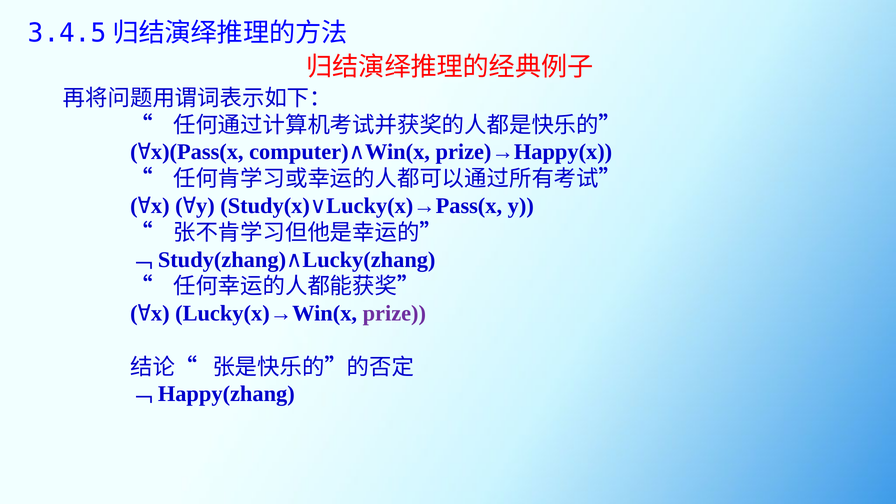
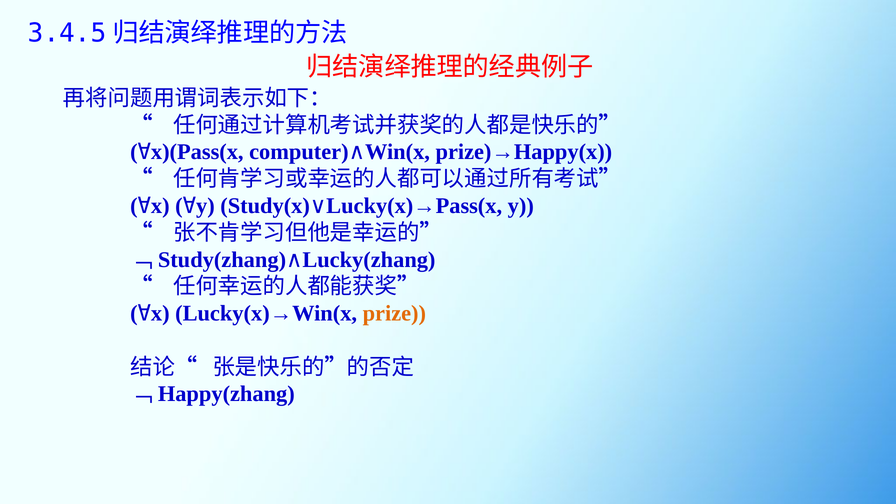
prize colour: purple -> orange (394, 313)
